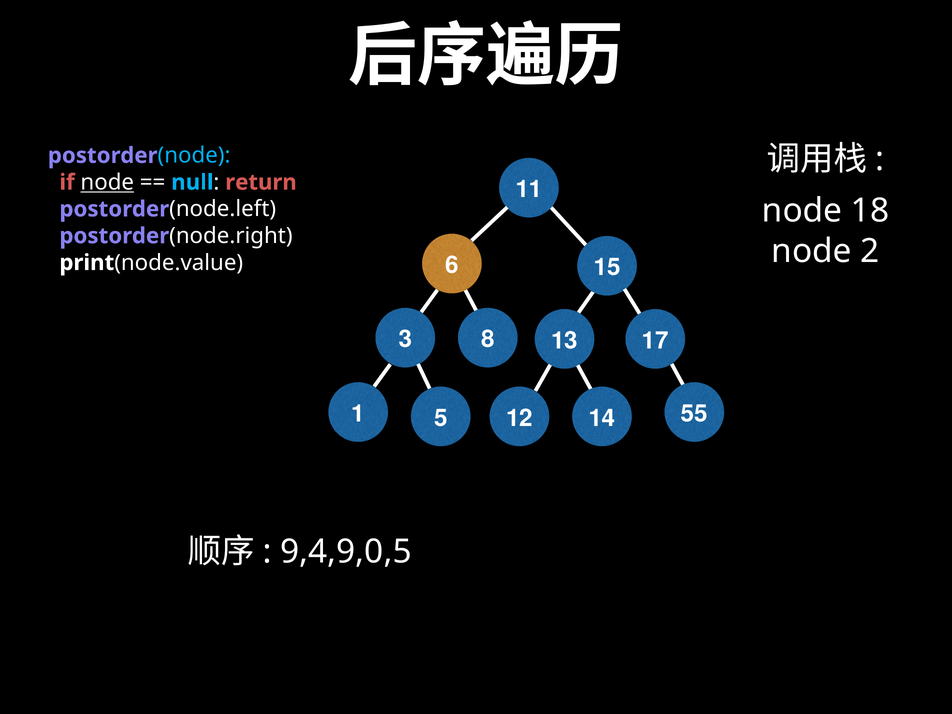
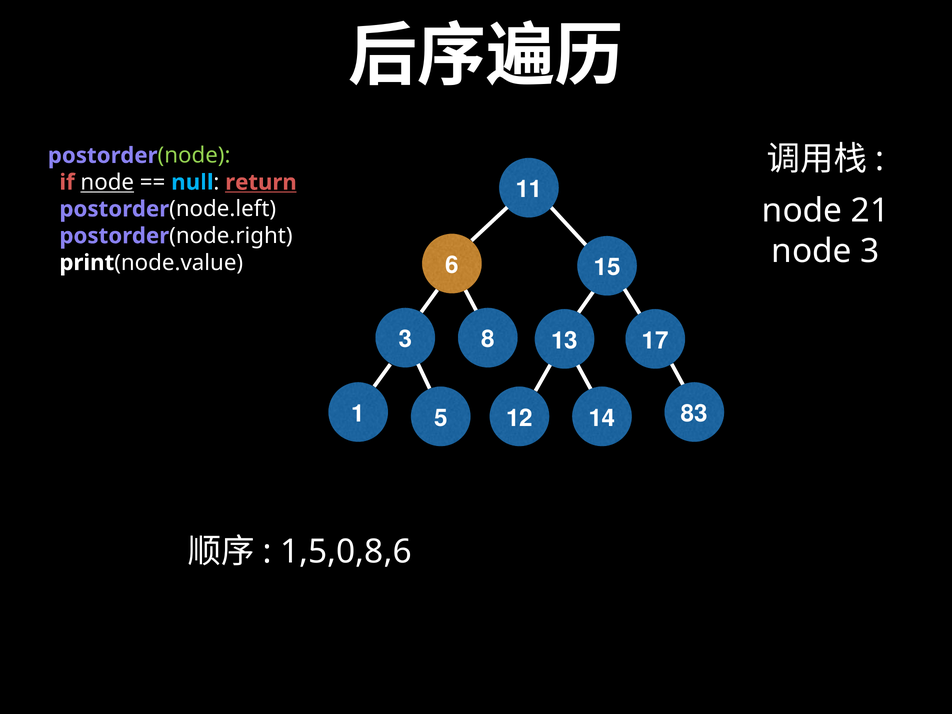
node colour: light blue -> light green (194, 156)
return underline: none -> present (261, 182)
18: 18 -> 21 (870, 211)
node 2: 2 -> 3 (870, 251)
55: 55 -> 83 (694, 414)
9,4,9,0,5: 9,4,9,0,5 -> 1,5,0,8,6 (346, 552)
